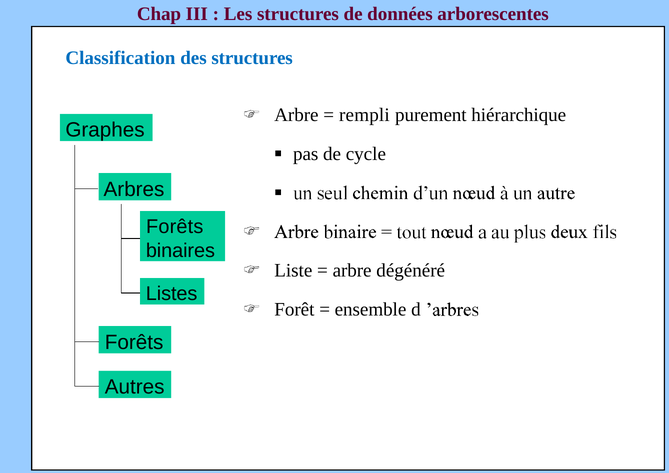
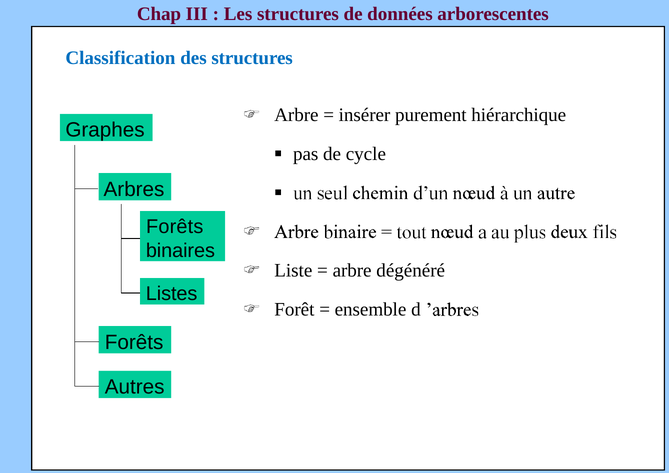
rempli: rempli -> insérer (365, 115)
